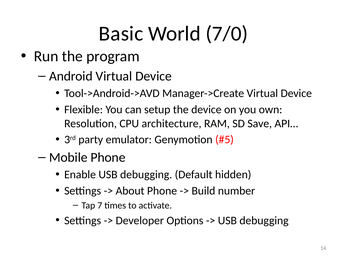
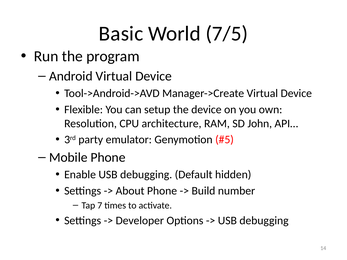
7/0: 7/0 -> 7/5 (227, 34)
Save: Save -> John (260, 124)
